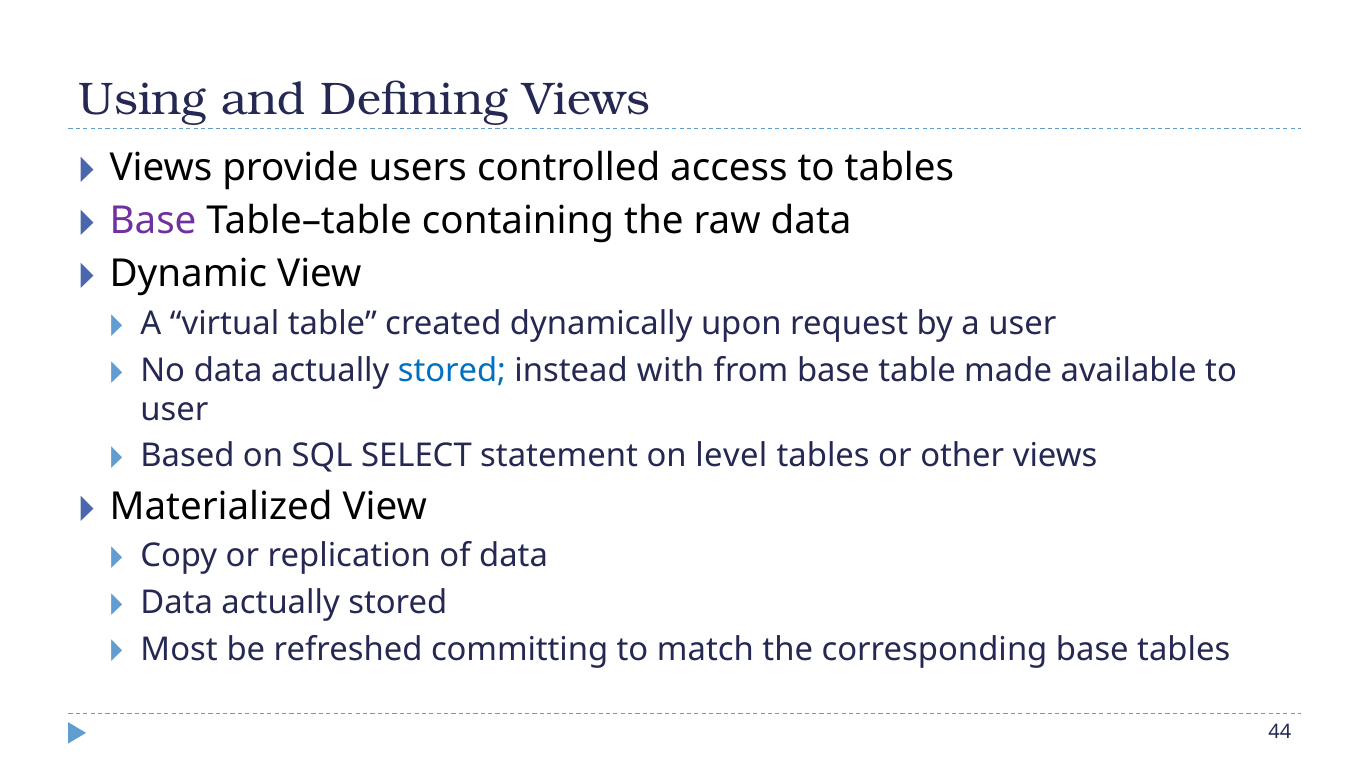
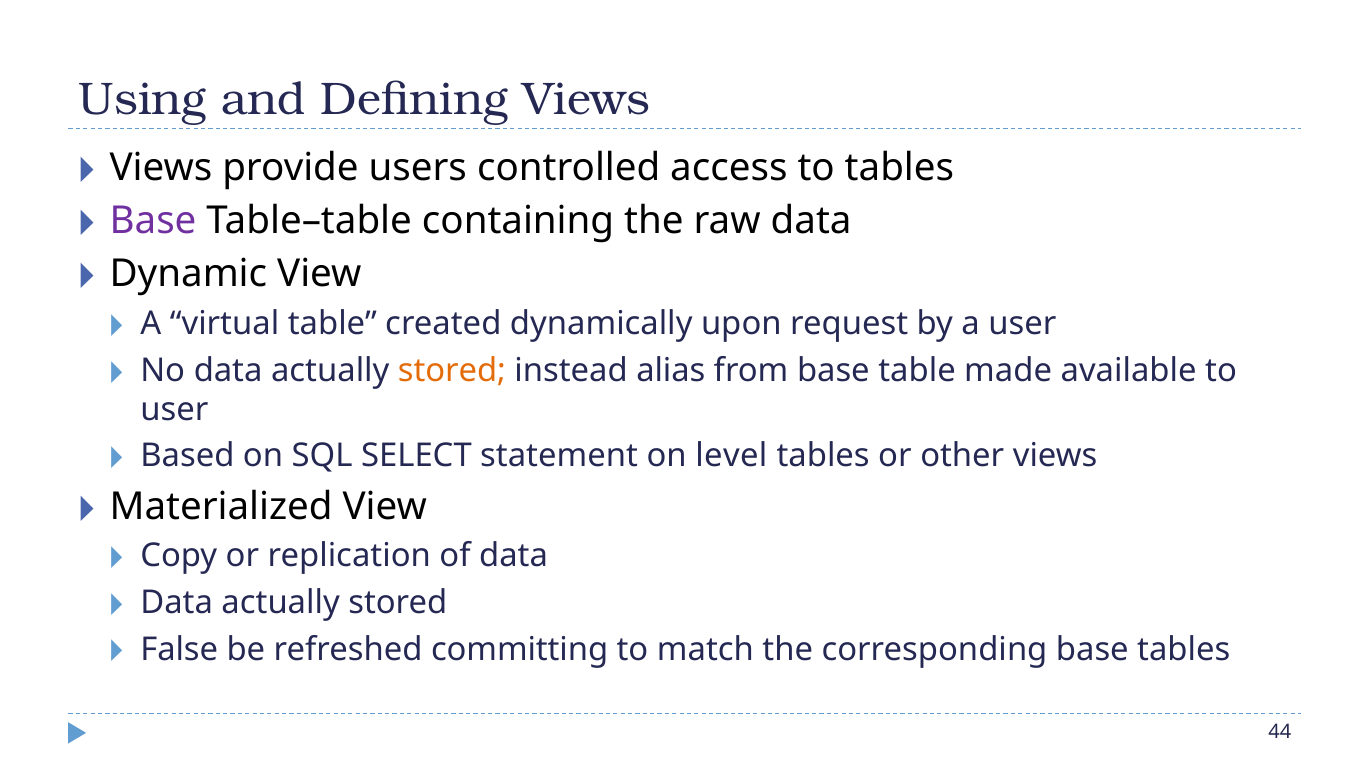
stored colour: blue -> orange (452, 371)
with: with -> alias (671, 371)
Most: Most -> False (179, 650)
